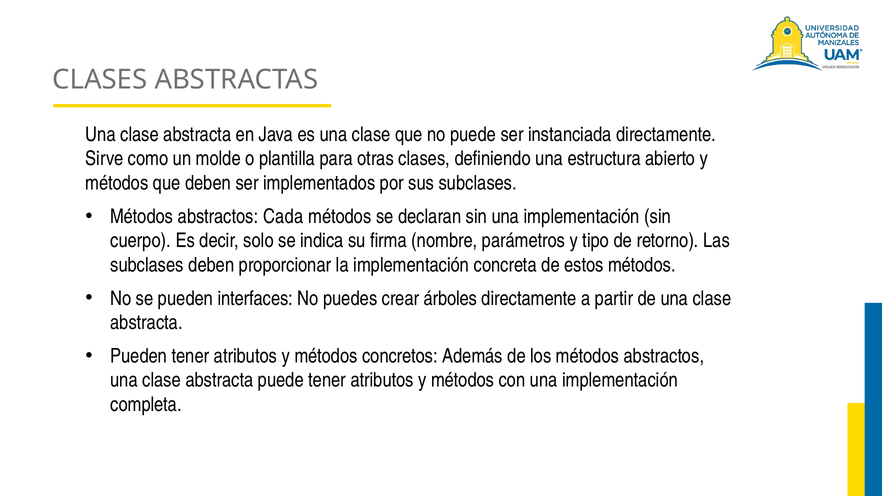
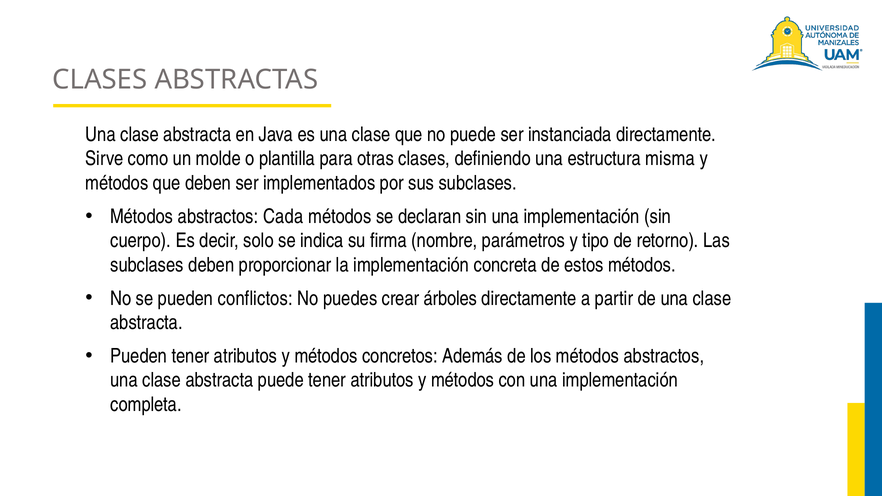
abierto: abierto -> misma (670, 159)
interfaces: interfaces -> conflictos (255, 298)
